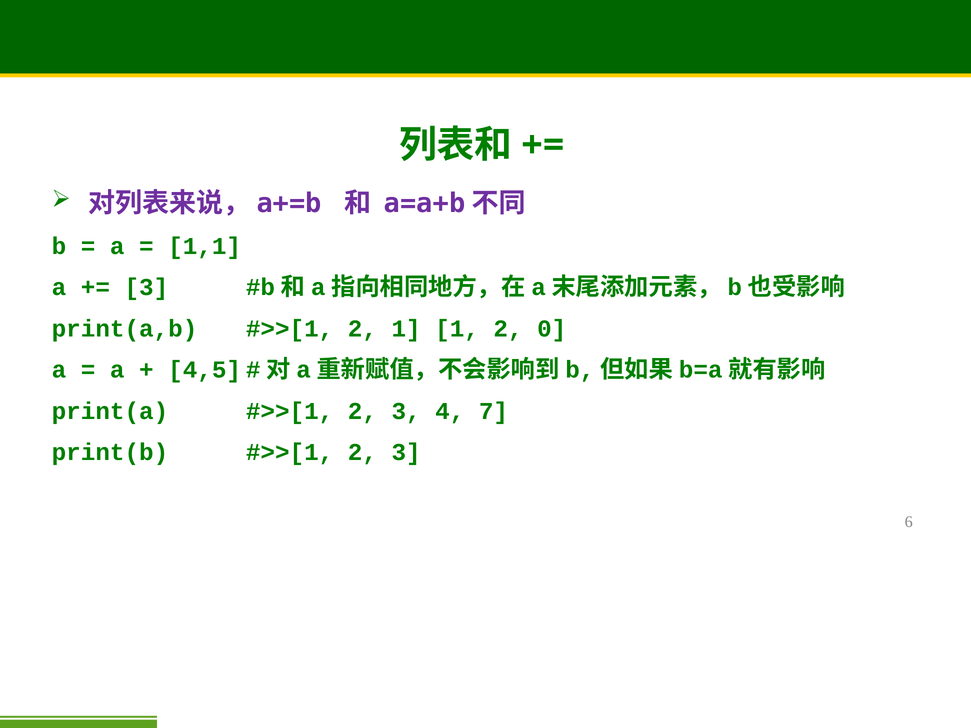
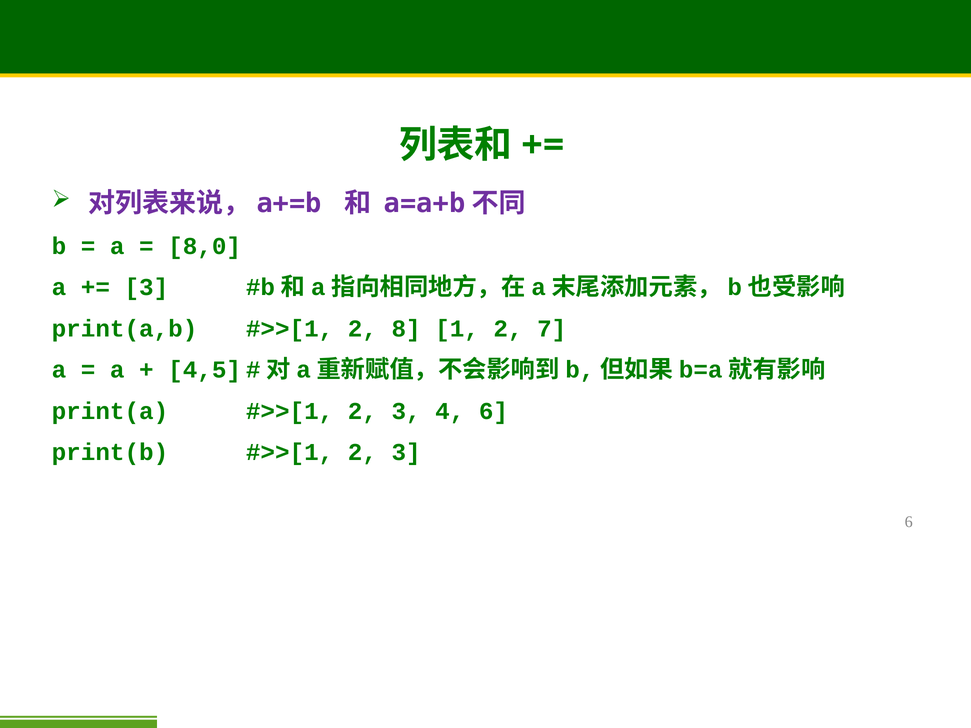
1,1: 1,1 -> 8,0 (205, 246)
2 1: 1 -> 8 (406, 329)
0: 0 -> 7 (552, 329)
4 7: 7 -> 6 (493, 411)
